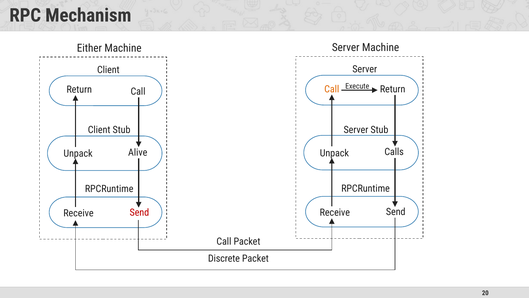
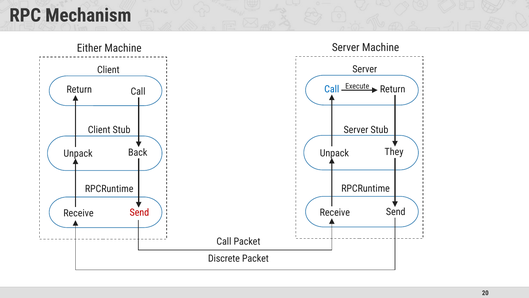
Call colour: orange -> blue (332, 89)
Calls: Calls -> They (394, 152)
Alive: Alive -> Back (138, 152)
